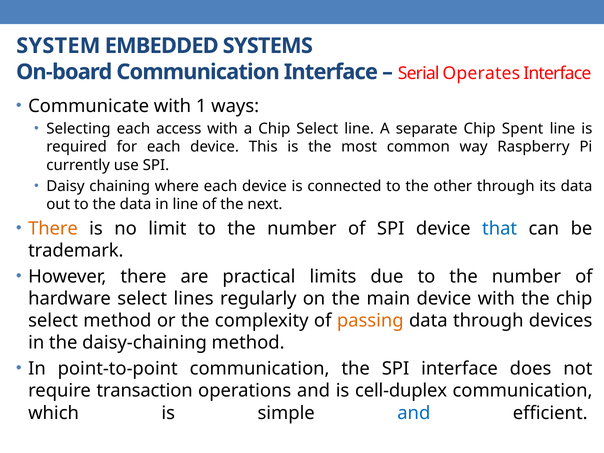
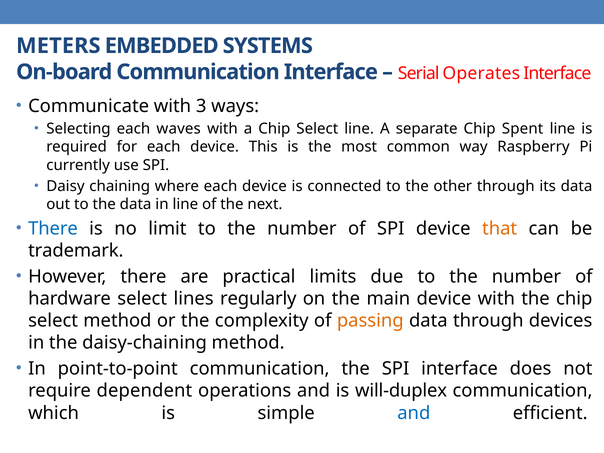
SYSTEM: SYSTEM -> METERS (58, 46)
1: 1 -> 3 (201, 106)
access: access -> waves (179, 129)
There colour: orange -> blue (53, 228)
that colour: blue -> orange (500, 228)
transaction: transaction -> dependent (144, 391)
cell-duplex: cell-duplex -> will-duplex (401, 391)
